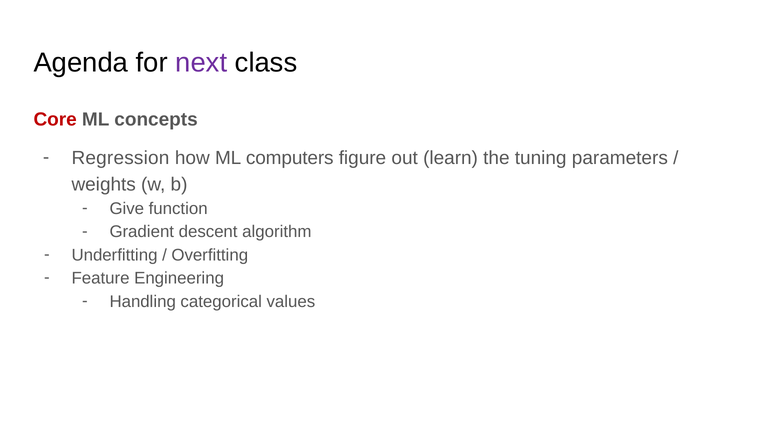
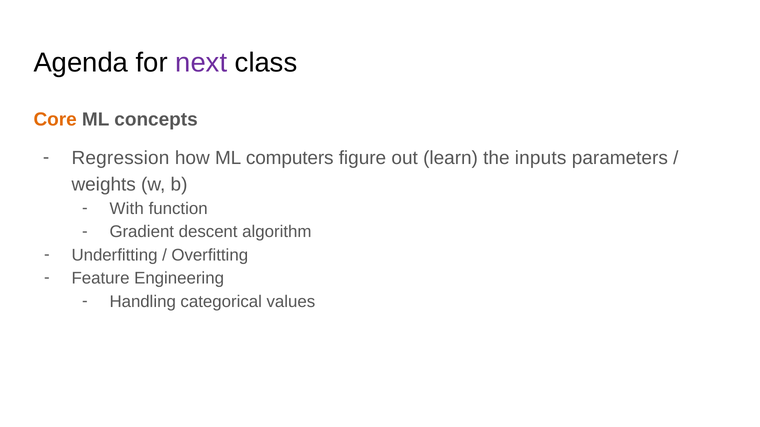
Core colour: red -> orange (55, 120)
tuning: tuning -> inputs (541, 158)
Give: Give -> With (127, 209)
